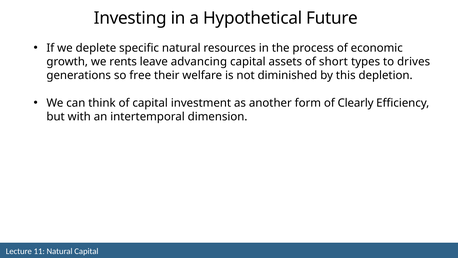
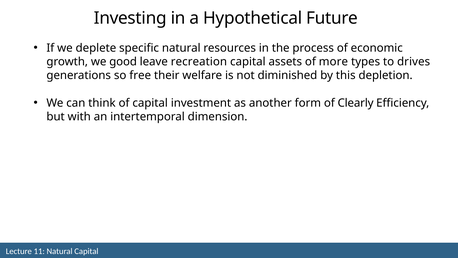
rents: rents -> good (123, 62)
advancing: advancing -> recreation (199, 62)
short: short -> more (333, 62)
